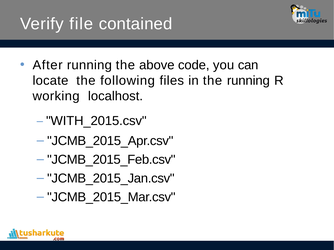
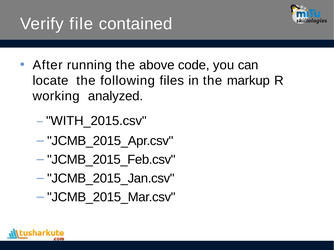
the running: running -> markup (248, 81)
localhost: localhost -> analyzed (116, 96)
